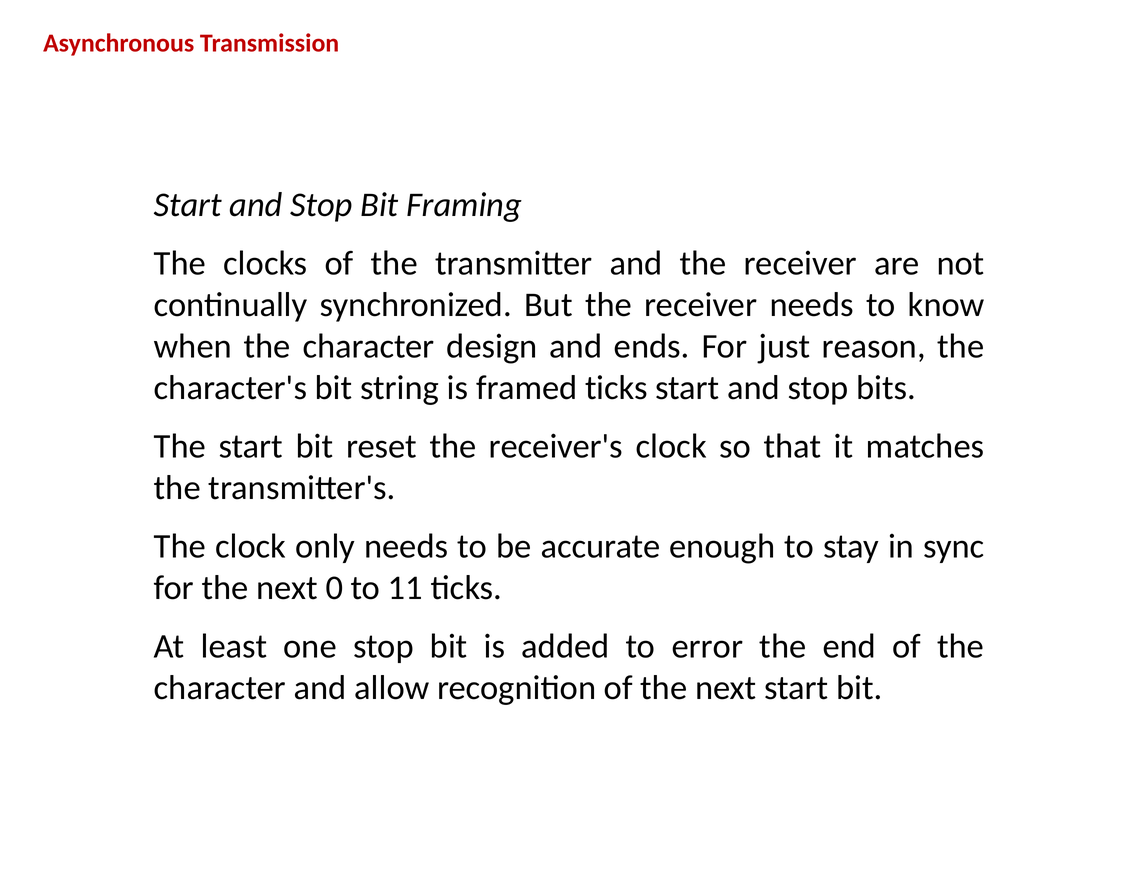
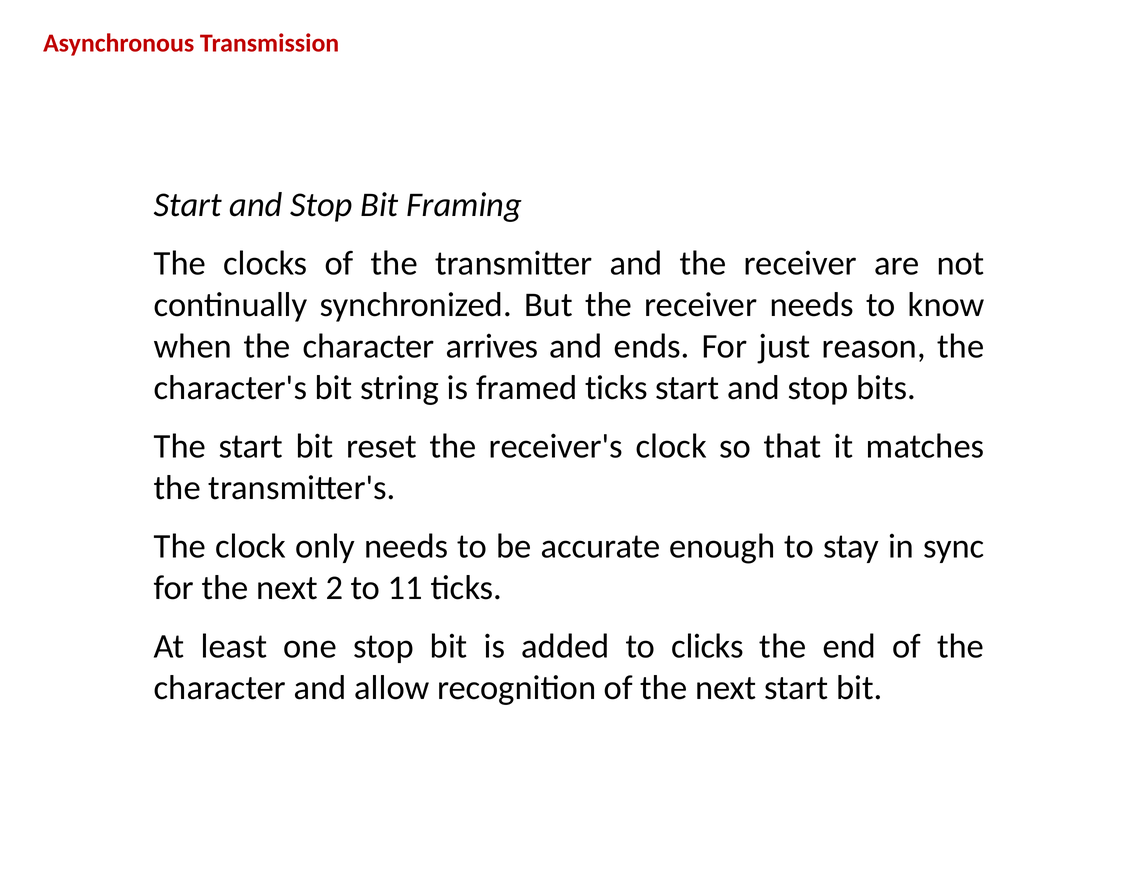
design: design -> arrives (492, 346)
0: 0 -> 2 (334, 588)
error: error -> clicks (708, 647)
